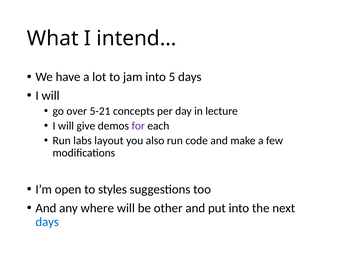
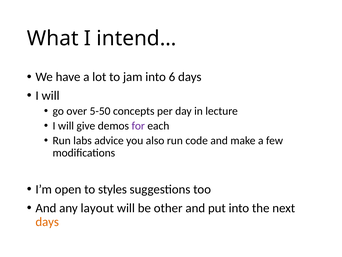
5: 5 -> 6 (172, 77)
5-21: 5-21 -> 5-50 (100, 111)
layout: layout -> advice (109, 140)
where: where -> layout (97, 208)
days colour: blue -> orange (47, 222)
